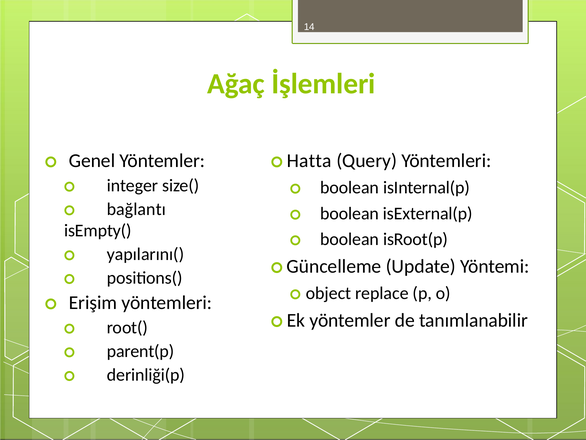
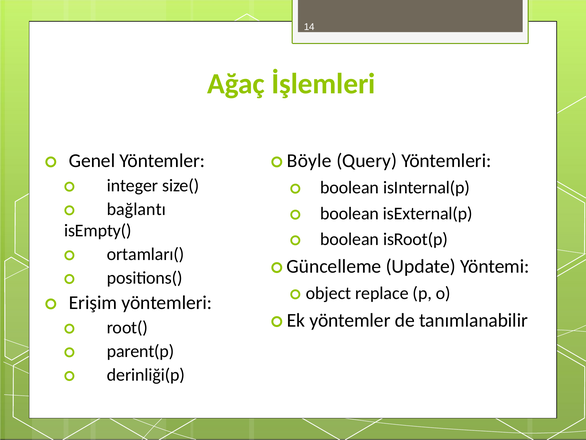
Hatta: Hatta -> Böyle (309, 161)
yapılarını(: yapılarını( -> ortamları( (146, 254)
